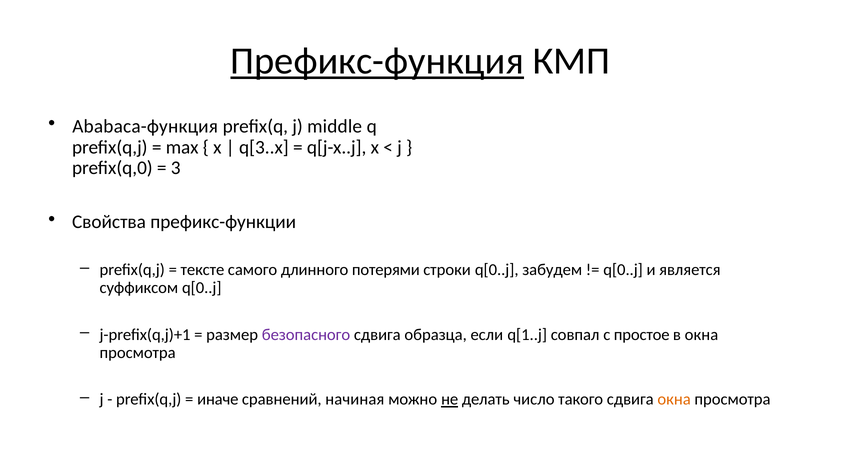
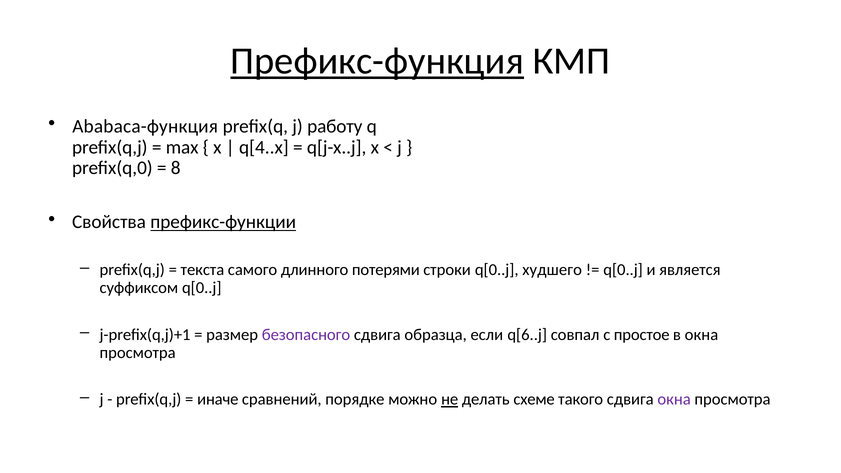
middle: middle -> работу (335, 126)
q[3..x: q[3..x -> q[4..x (264, 147)
3: 3 -> 8 (176, 168)
префикс-функции underline: none -> present (223, 222)
тексте: тексте -> текста (202, 270)
забудем: забудем -> худшего (552, 270)
q[1..j: q[1..j -> q[6..j (527, 335)
начиная: начиная -> порядке (355, 399)
число: число -> схеме (534, 399)
окна colour: orange -> purple (674, 399)
